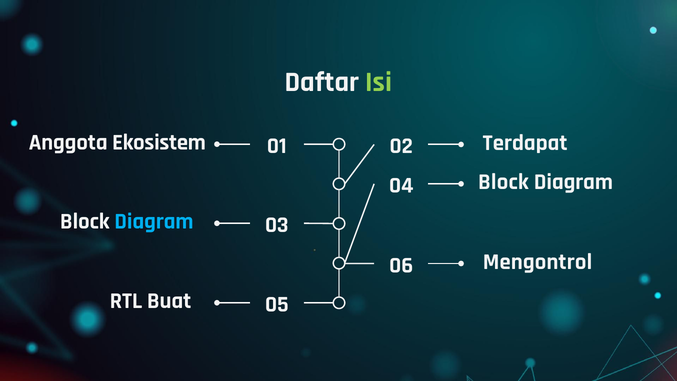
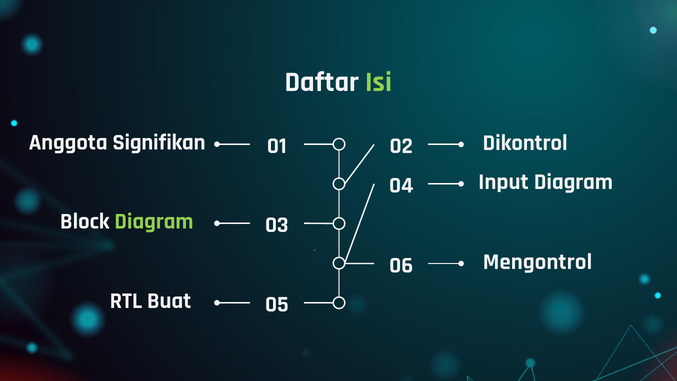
Ekosistem: Ekosistem -> Signifikan (159, 142)
Terdapat: Terdapat -> Dikontrol (525, 143)
Block: Block -> Input (503, 182)
Diagram colour: light blue -> light green (154, 221)
